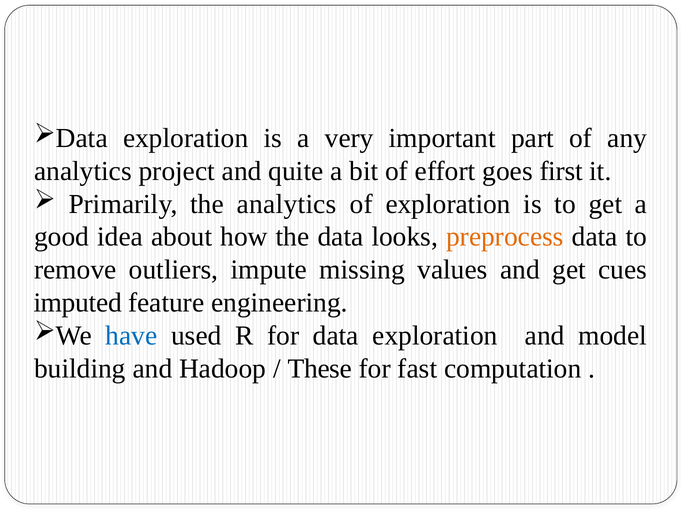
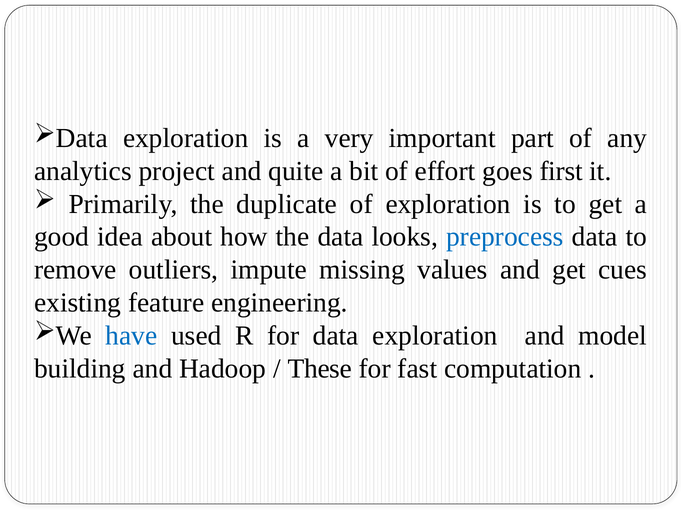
the analytics: analytics -> duplicate (287, 204)
preprocess colour: orange -> blue (505, 237)
imputed: imputed -> existing (78, 303)
